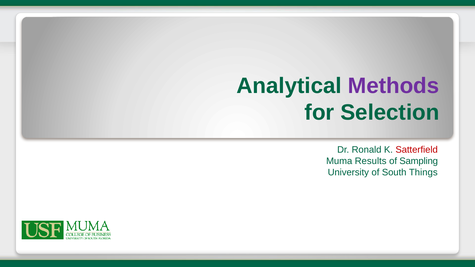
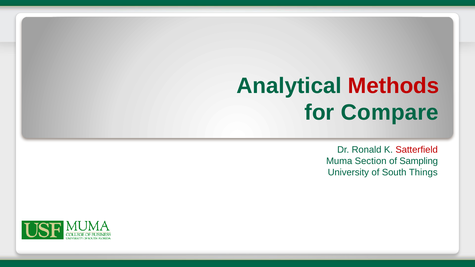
Methods colour: purple -> red (394, 86)
Selection: Selection -> Compare (390, 113)
Results: Results -> Section (371, 161)
